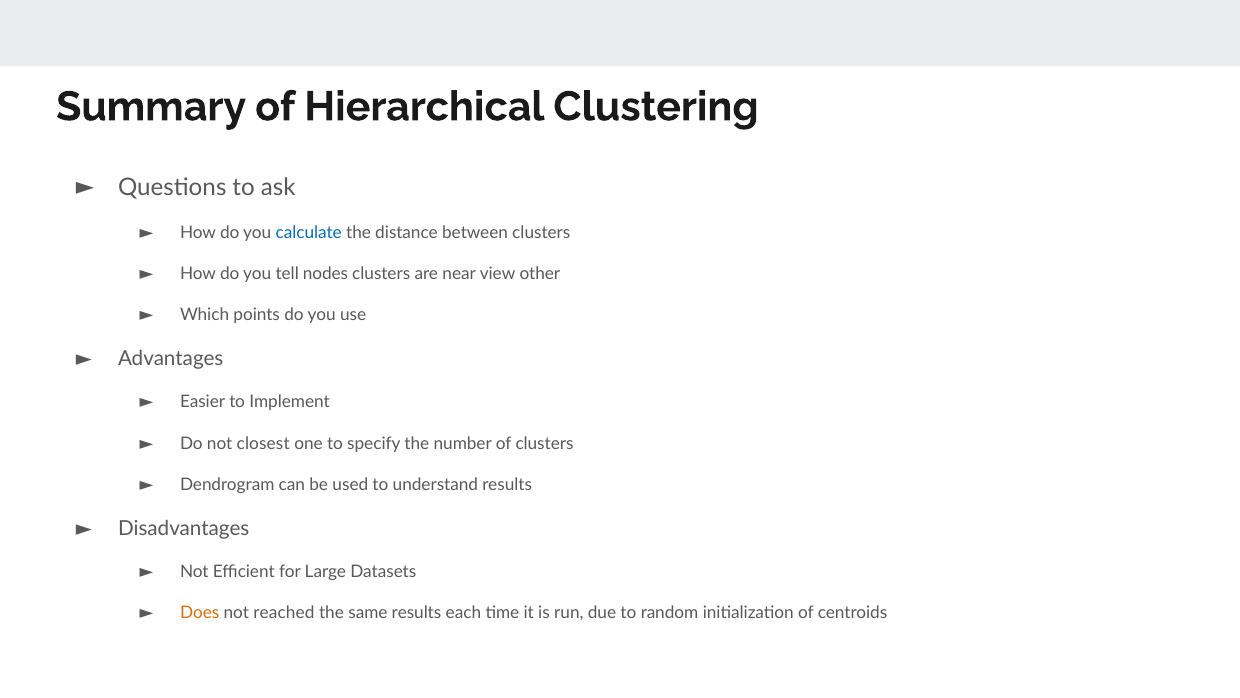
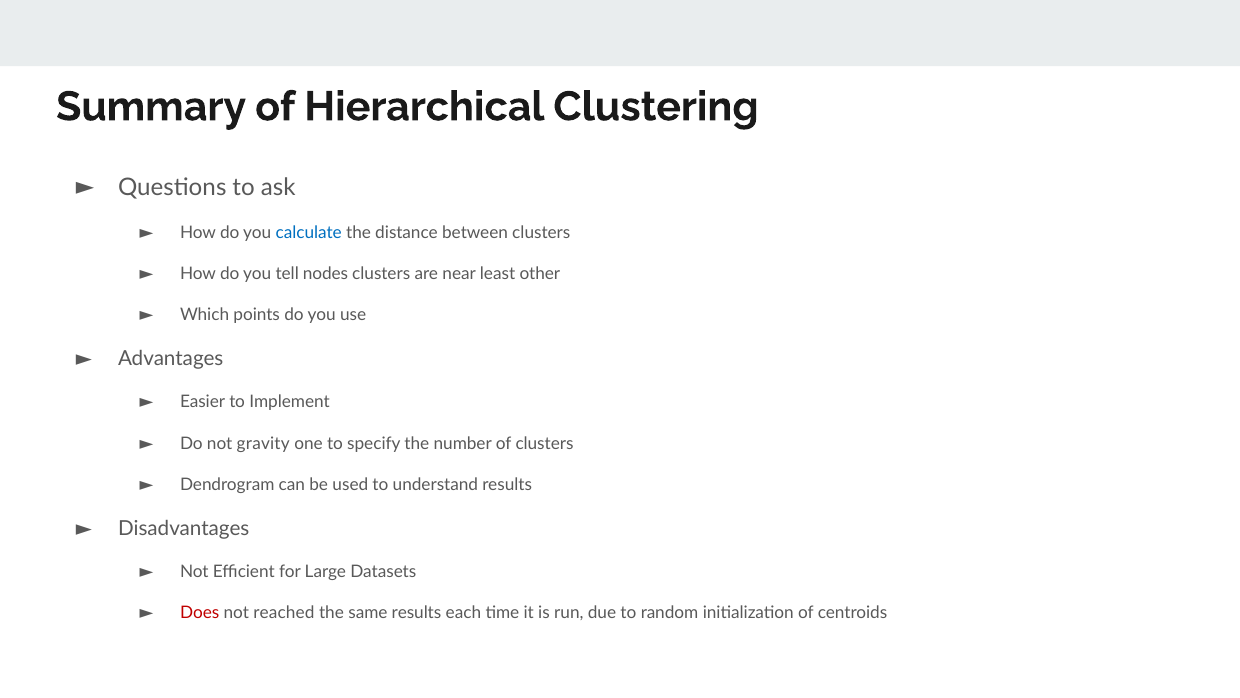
view: view -> least (498, 274)
closest: closest -> gravity (263, 443)
Does colour: orange -> red (200, 613)
